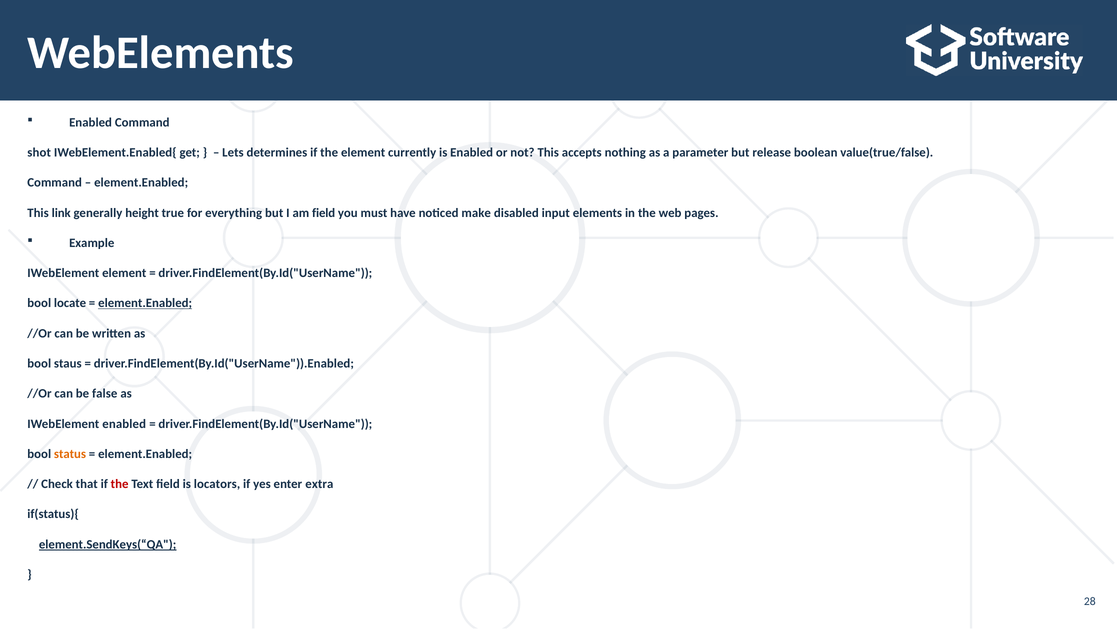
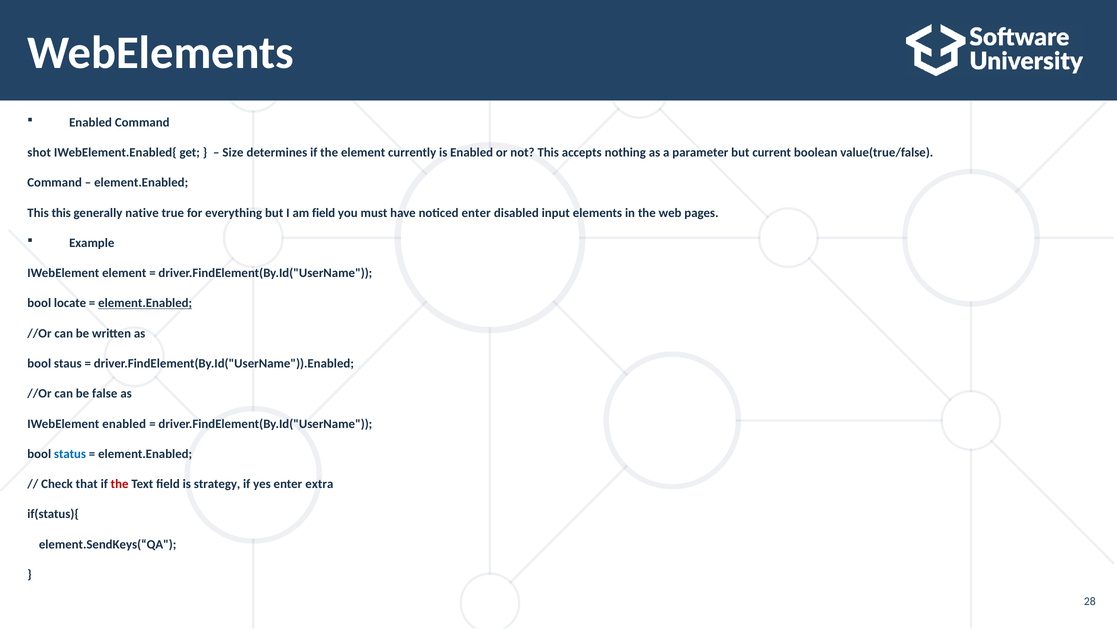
Lets: Lets -> Size (233, 152)
release: release -> current (772, 152)
This link: link -> this (61, 213)
height: height -> native (142, 213)
noticed make: make -> enter (476, 213)
status colour: orange -> blue (70, 454)
locators: locators -> strategy (217, 484)
element.SendKeys(“QA underline: present -> none (108, 544)
